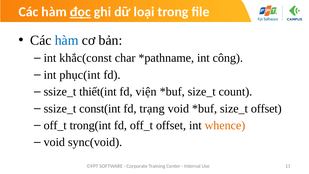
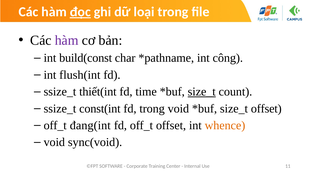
hàm colour: blue -> purple (67, 40)
khắc(const: khắc(const -> build(const (86, 58)
phục(int: phục(int -> flush(int (80, 75)
viện: viện -> time (146, 92)
size_t underline: none -> present (202, 92)
fd trạng: trạng -> trong (152, 108)
trong(int: trong(int -> đang(int (90, 125)
